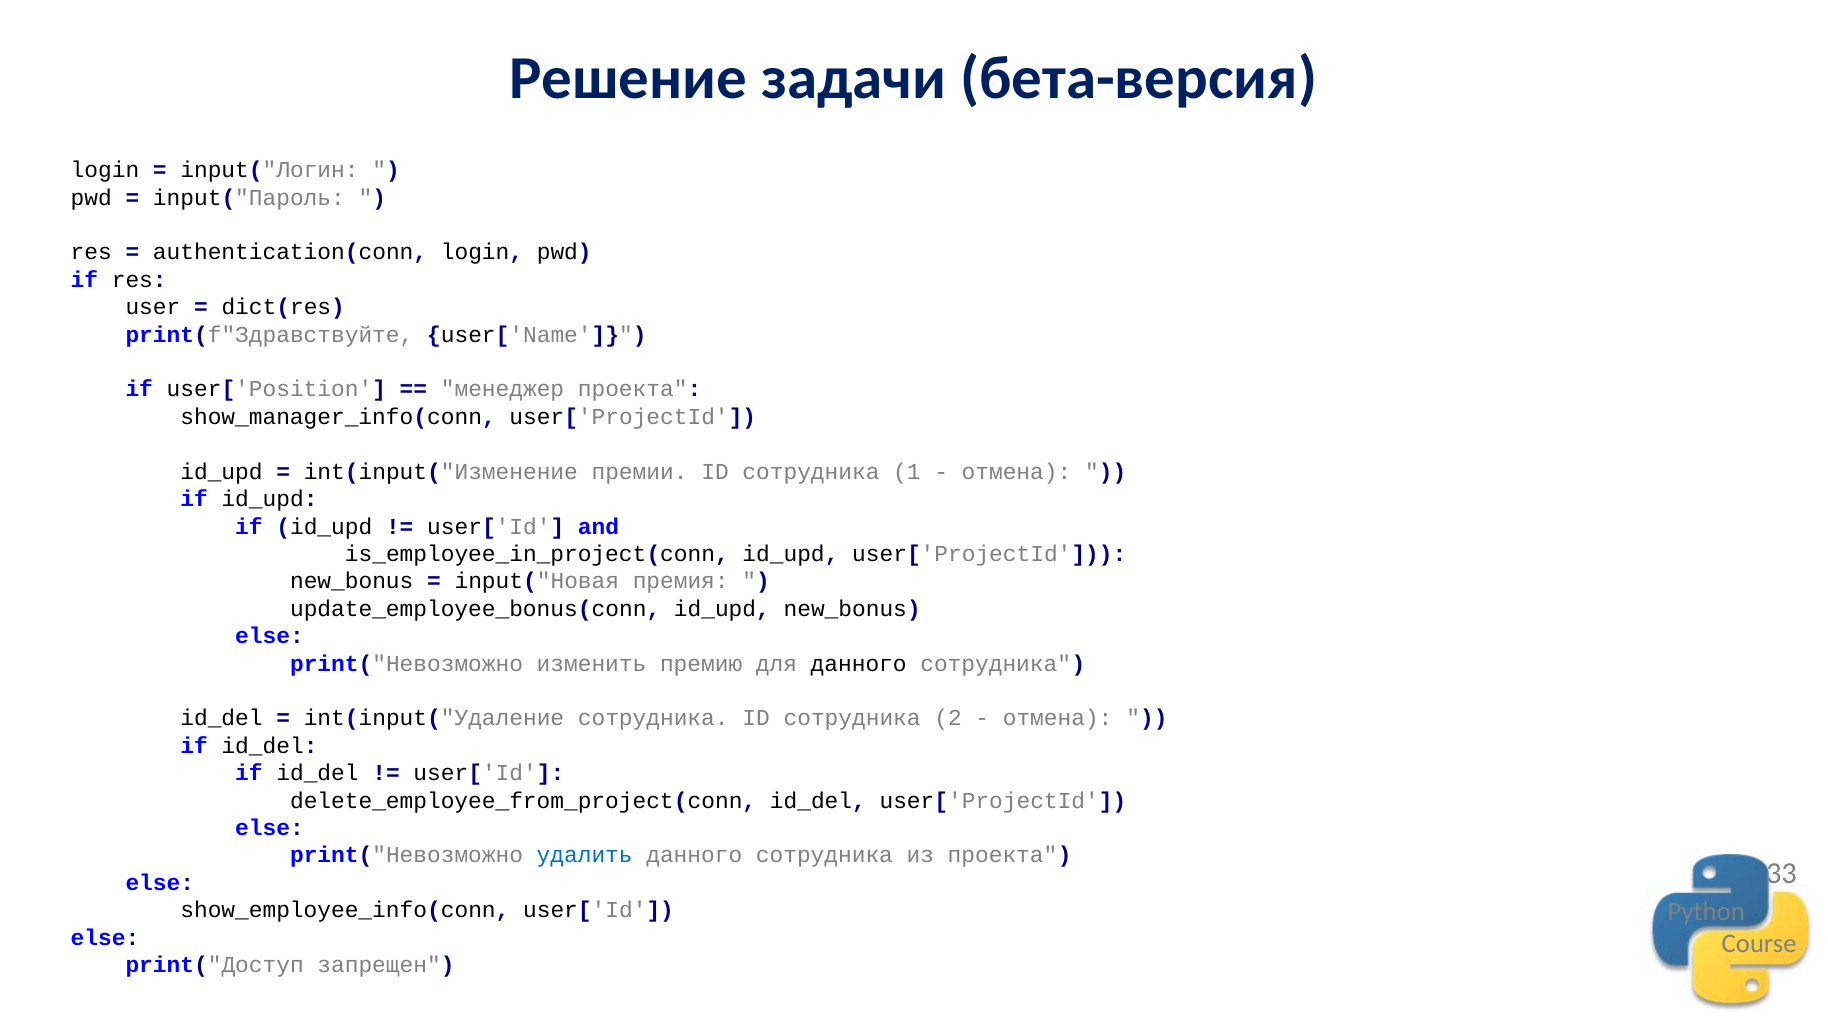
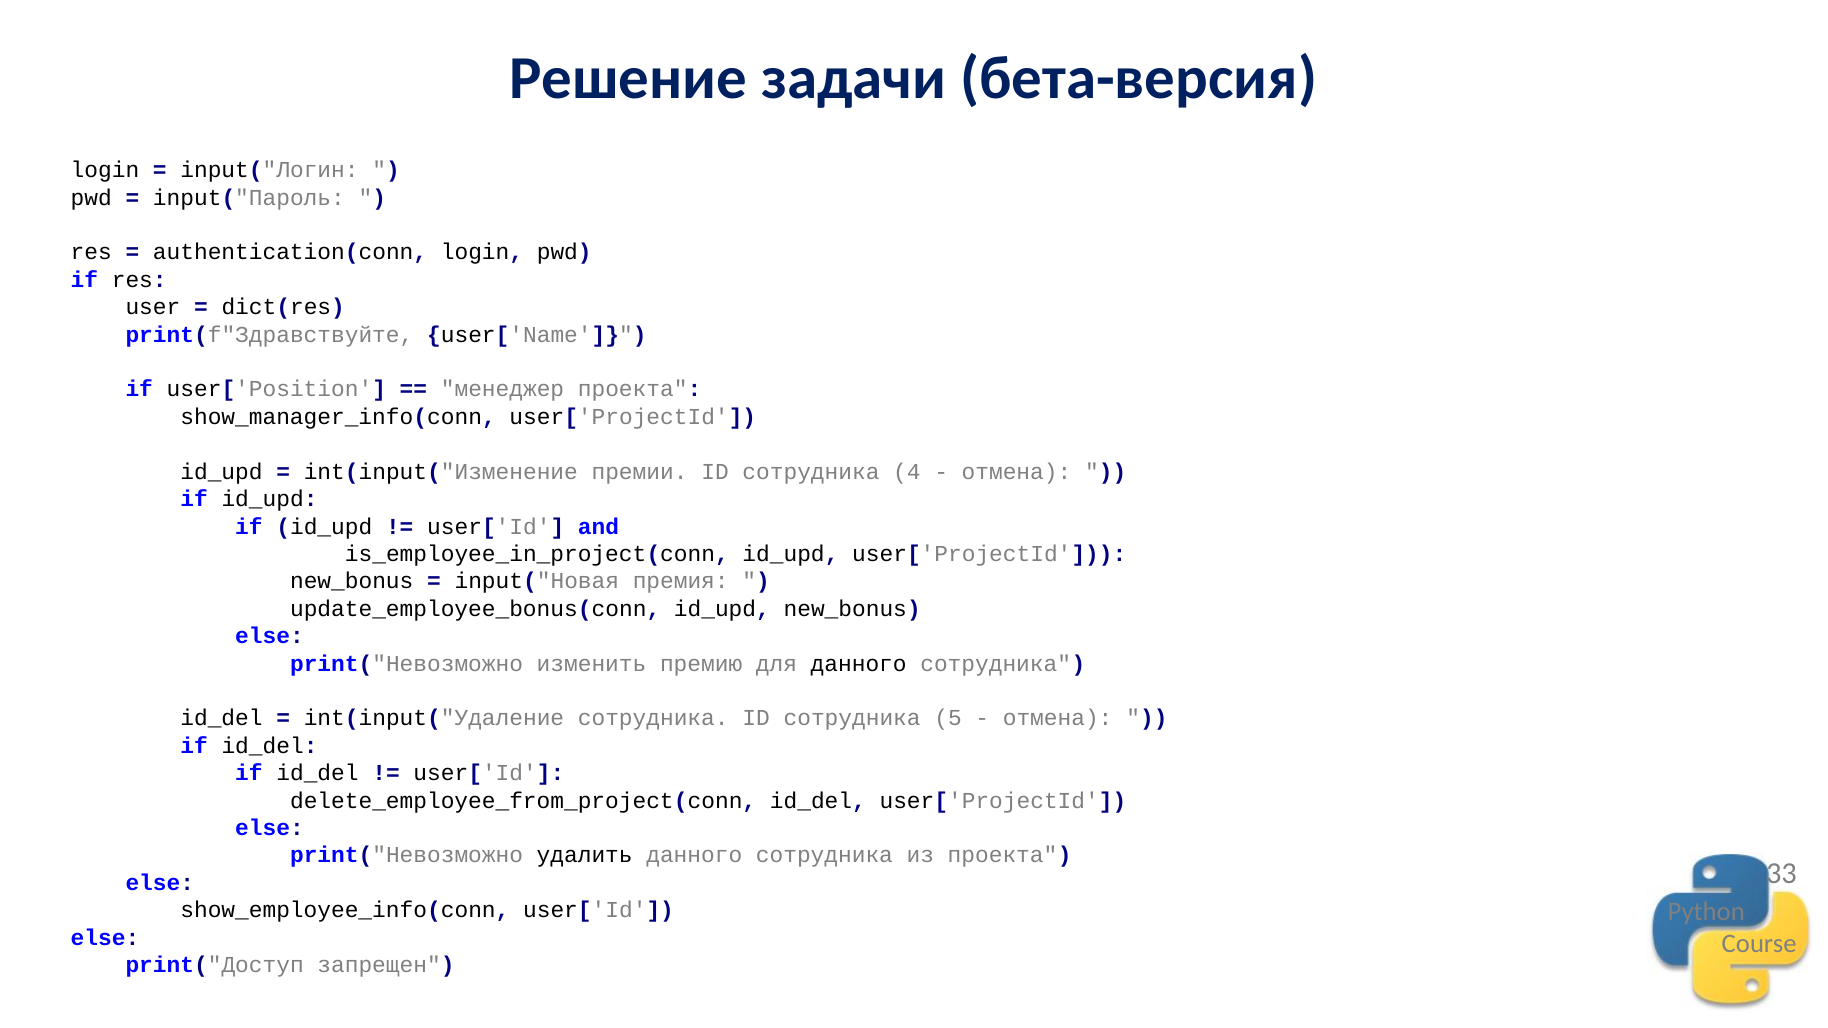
1: 1 -> 4 (907, 472)
2: 2 -> 5 (948, 719)
удалить colour: blue -> black (585, 856)
